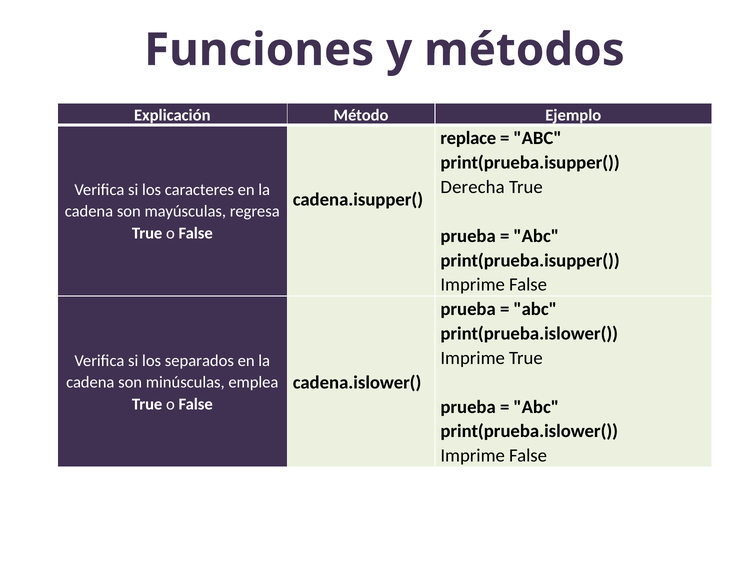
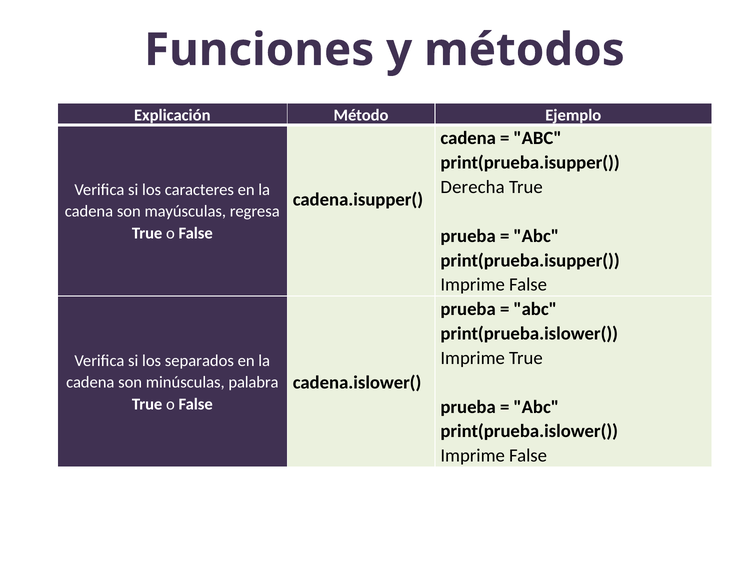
replace: replace -> cadena (468, 138)
emplea: emplea -> palabra (253, 382)
